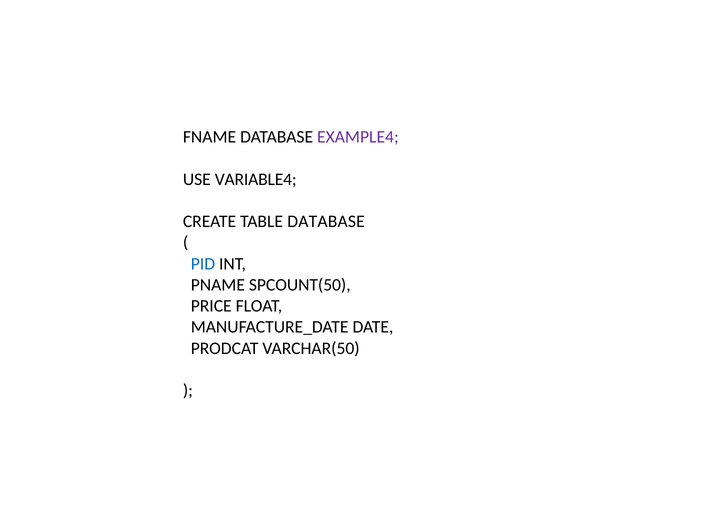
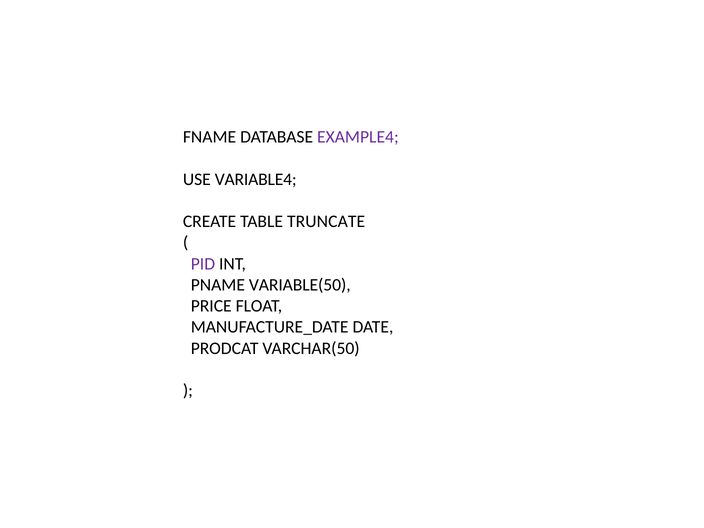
TABLE DATABASE: DATABASE -> TRUNCATE (326, 222)
PID colour: blue -> purple (203, 264)
SPCOUNT(50: SPCOUNT(50 -> VARIABLE(50 (300, 285)
